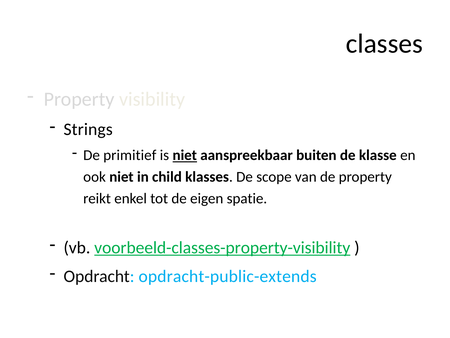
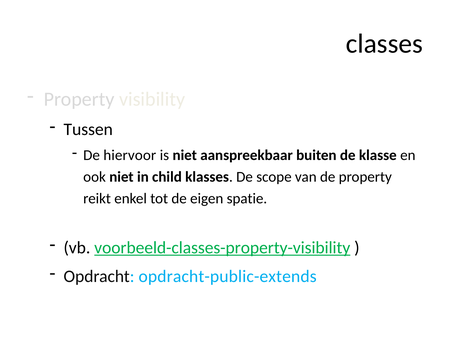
Strings: Strings -> Tussen (88, 129)
primitief: primitief -> hiervoor (130, 155)
niet underline: present -> none (185, 155)
